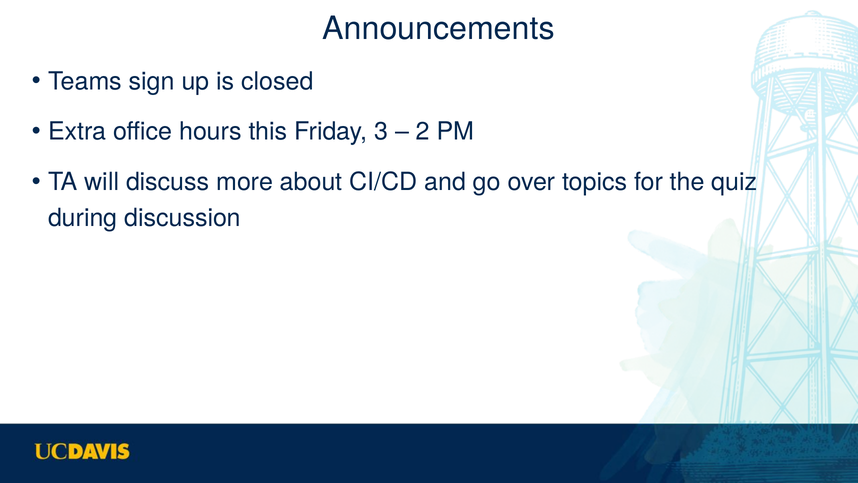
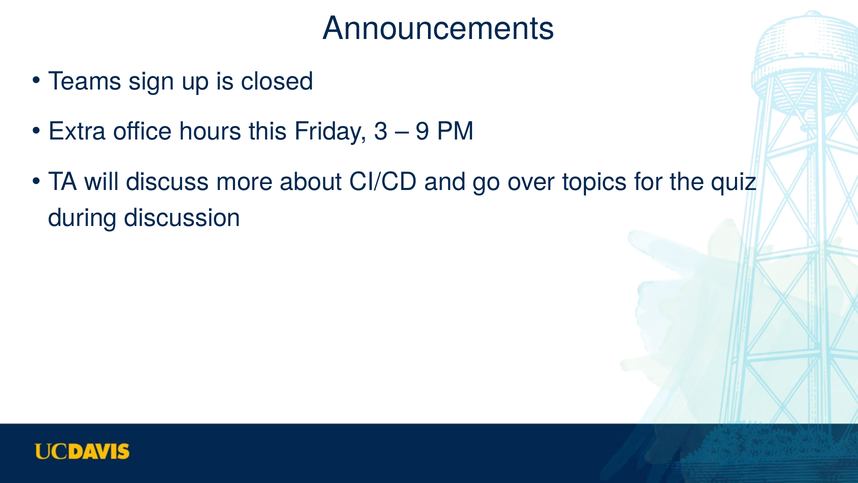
2: 2 -> 9 (423, 132)
